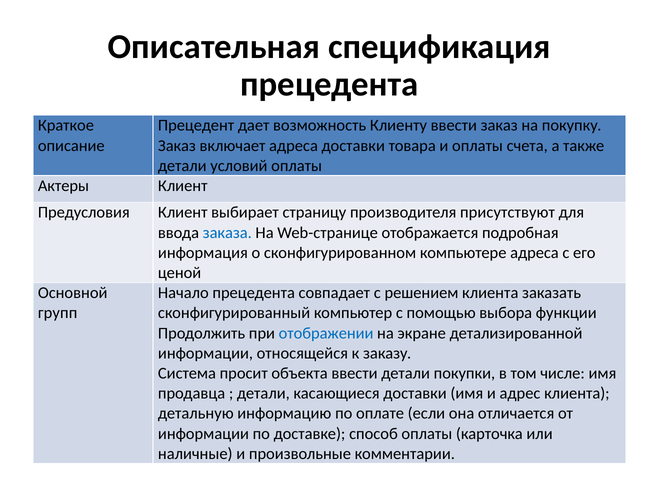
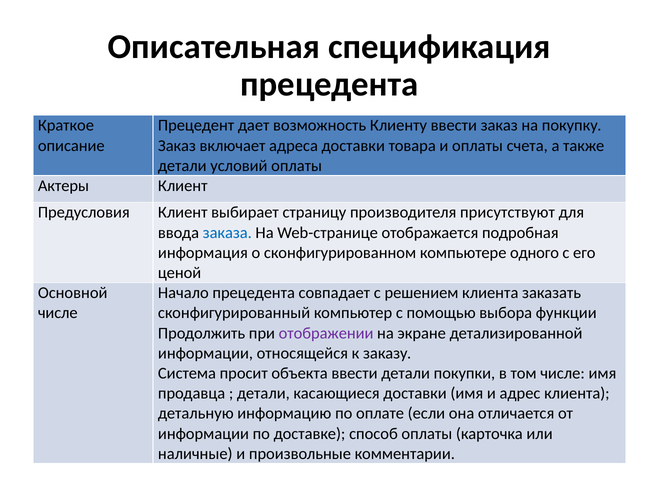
компьютере адреса: адреса -> одного (535, 253)
групп: групп -> числе (58, 313)
отображении colour: blue -> purple (326, 333)
